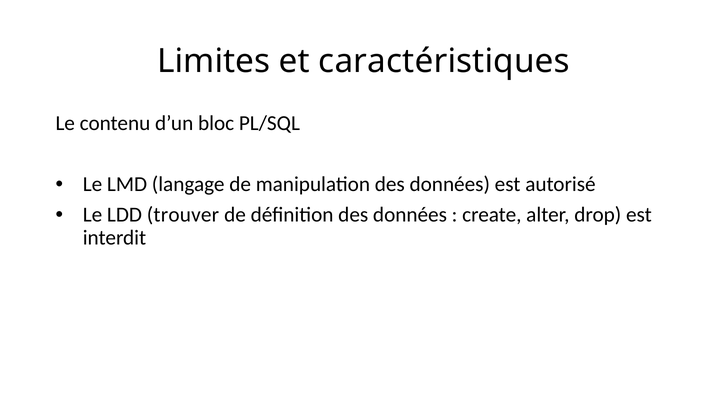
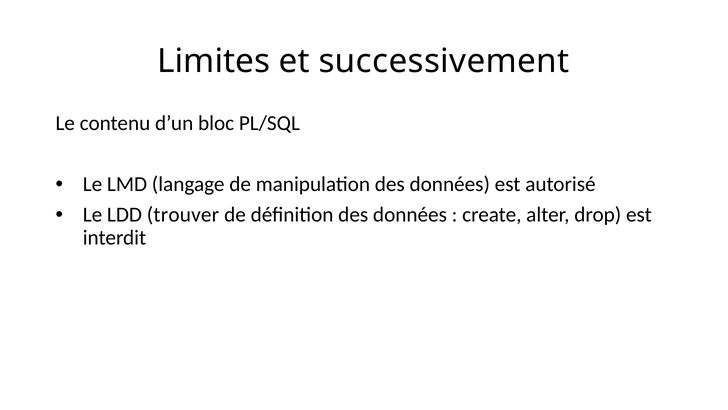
caractéristiques: caractéristiques -> successivement (444, 61)
